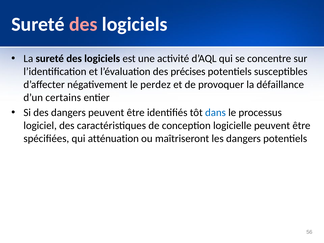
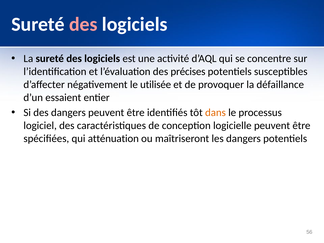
perdez: perdez -> utilisée (156, 85)
certains: certains -> essaient (63, 97)
dans colour: blue -> orange (215, 113)
